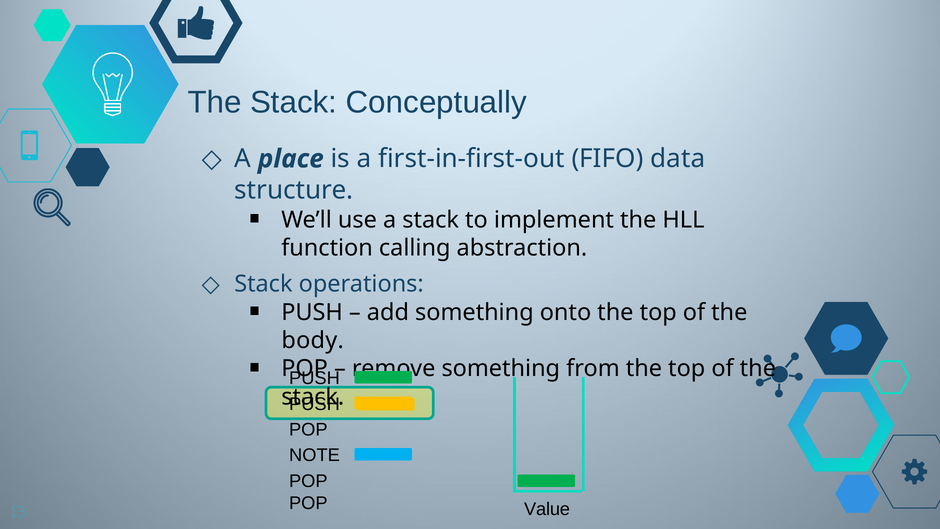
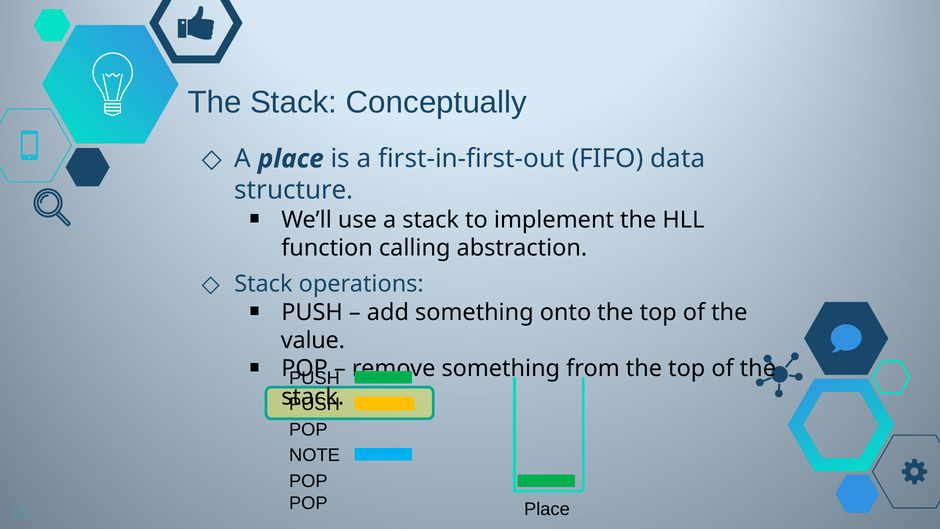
body: body -> value (313, 340)
13 Value: Value -> Place (547, 509)
